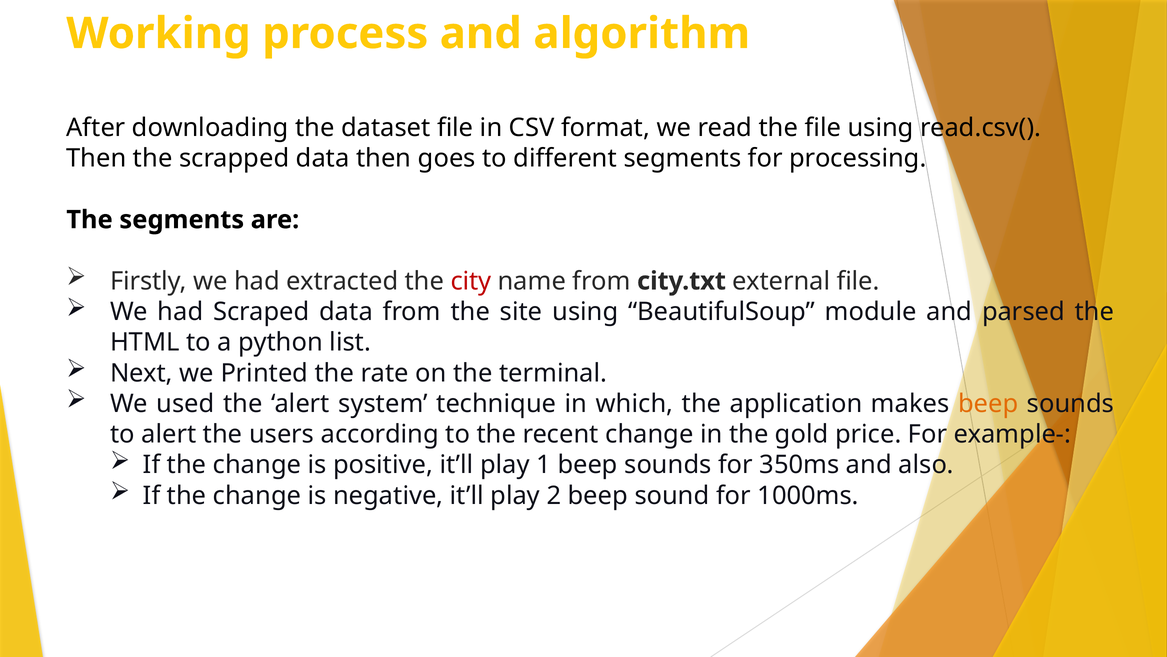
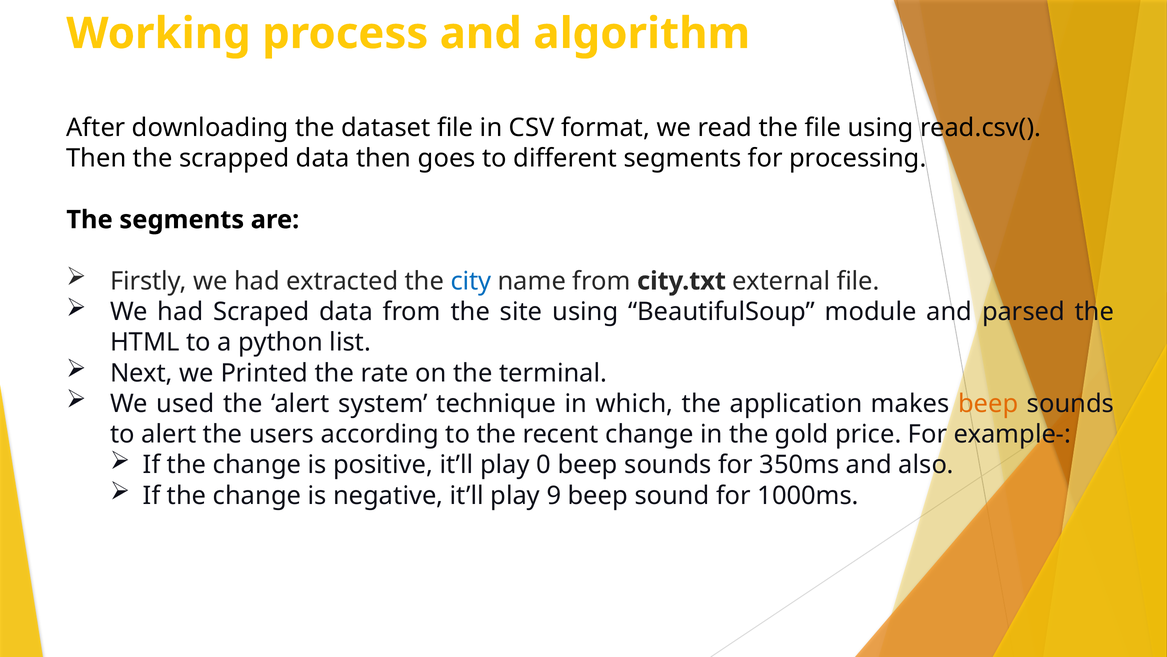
city colour: red -> blue (471, 281)
1: 1 -> 0 (544, 465)
2: 2 -> 9 (554, 495)
